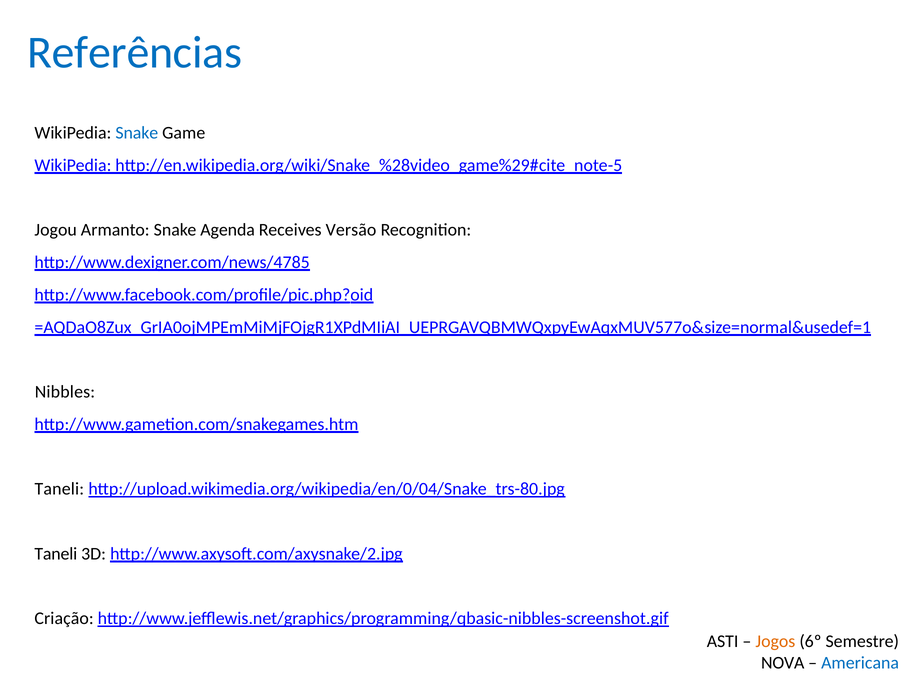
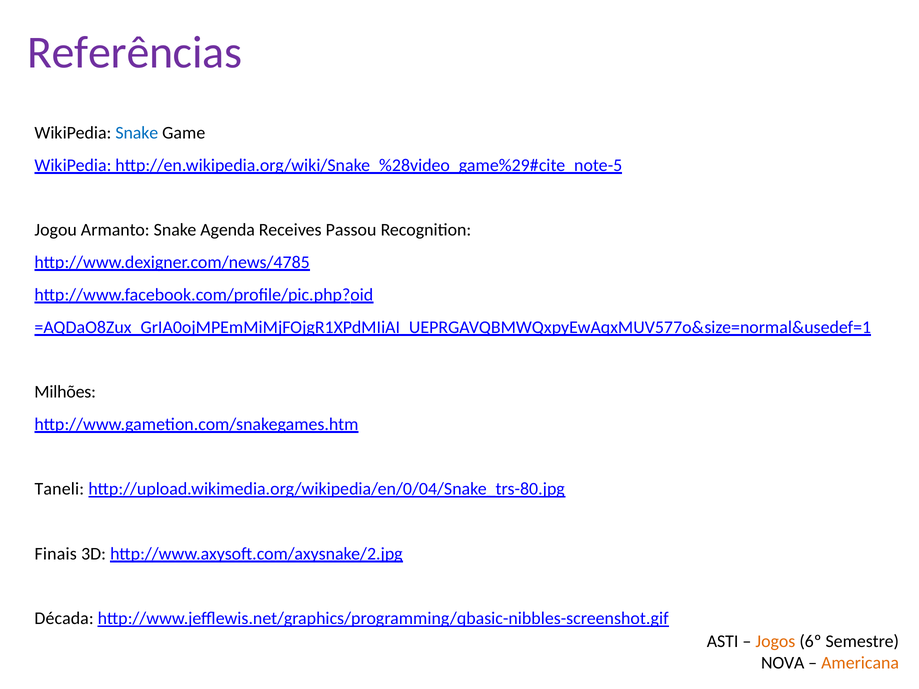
Referências colour: blue -> purple (135, 53)
Versão: Versão -> Passou (351, 230)
Nibbles: Nibbles -> Milhões (65, 392)
Taneli: Taneli -> Finais (56, 554)
Criação: Criação -> Década (64, 619)
Americana colour: blue -> orange (860, 663)
